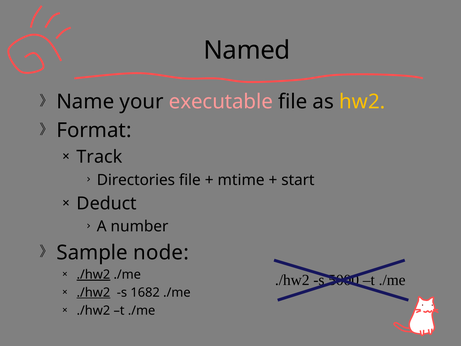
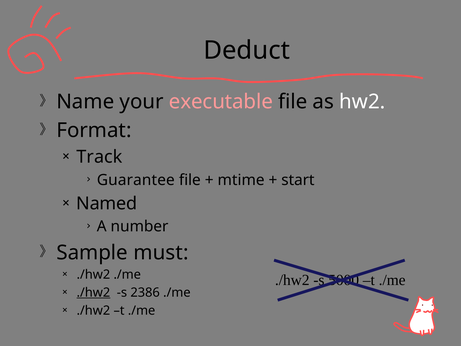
Named: Named -> Deduct (247, 50)
hw2 colour: yellow -> white (362, 102)
Directories: Directories -> Guarantee (136, 180)
Deduct: Deduct -> Named (107, 204)
node: node -> must (161, 252)
./hw2 underline: present -> none (93, 274)
1682: 1682 -> 2386 (145, 292)
